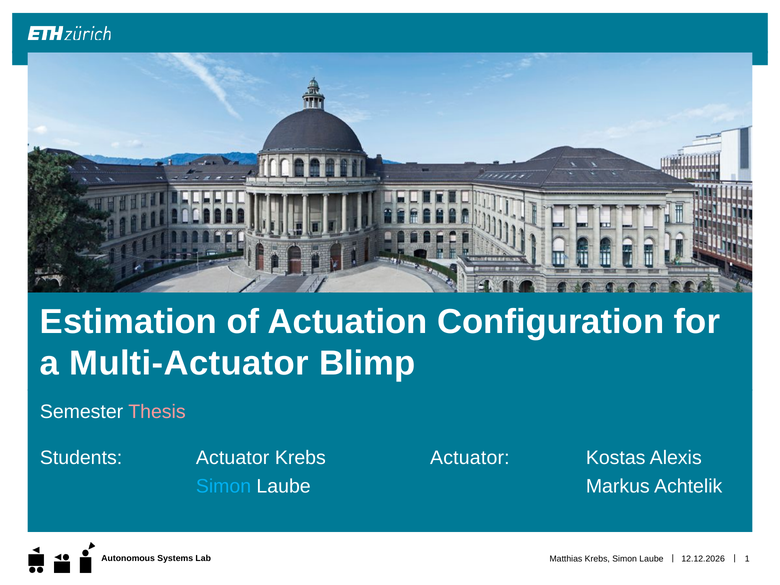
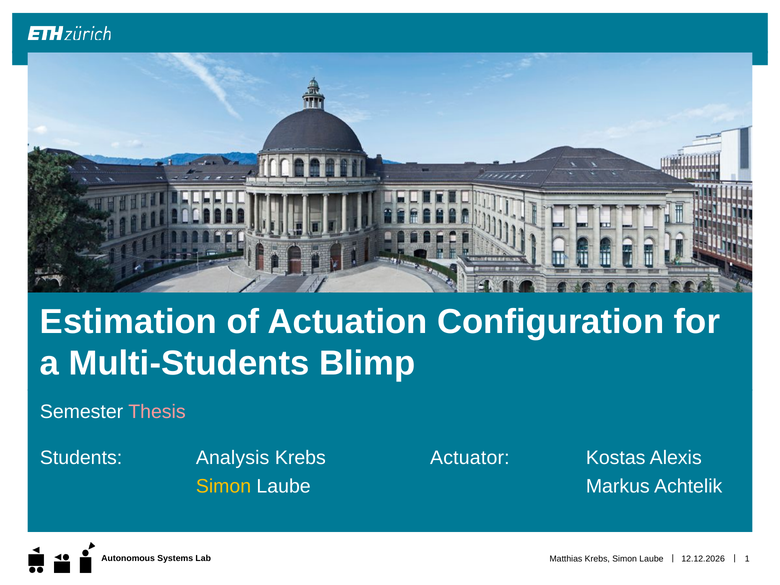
Multi-Actuator: Multi-Actuator -> Multi-Students (189, 363)
Students Actuator: Actuator -> Analysis (233, 458)
Simon colour: light blue -> yellow (224, 486)
